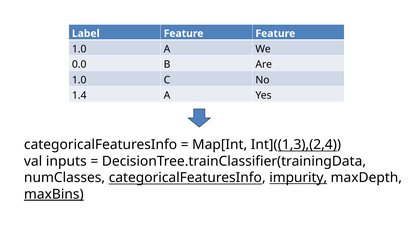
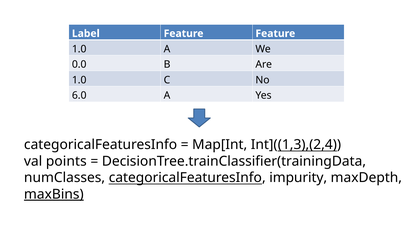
1.4: 1.4 -> 6.0 (79, 96)
inputs: inputs -> points (66, 161)
impurity underline: present -> none (298, 178)
